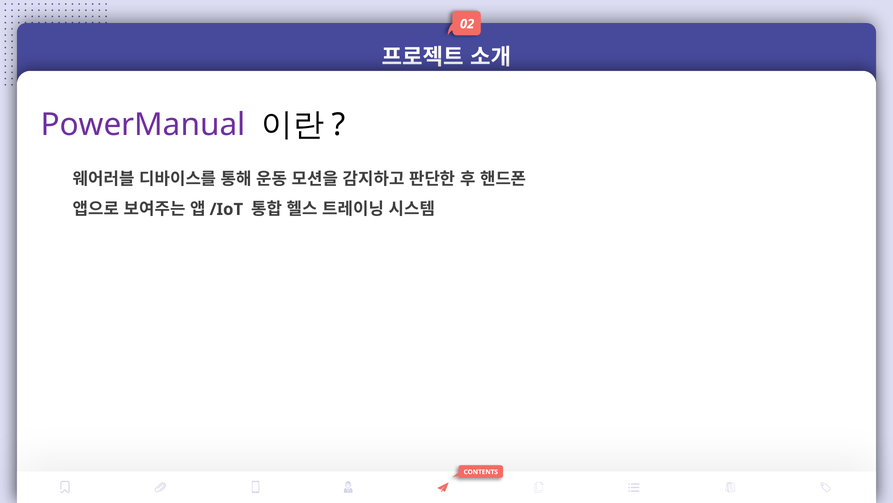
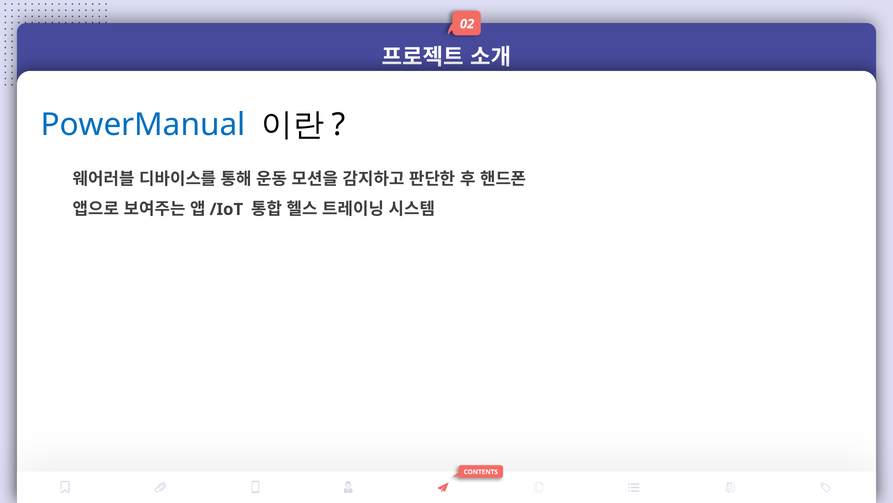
PowerManual colour: purple -> blue (143, 125)
